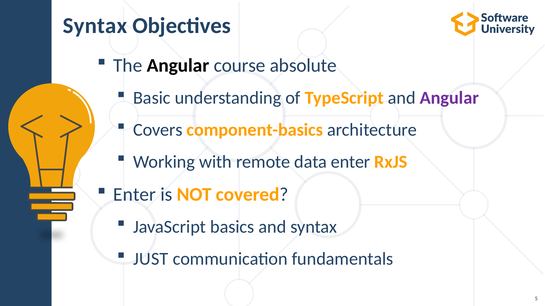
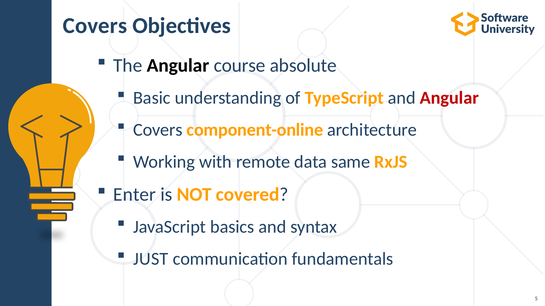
Syntax: Syntax -> Covers (95, 26)
Angular colour: purple -> red (449, 98)
component-basics: component-basics -> component-online (255, 130)
data enter: enter -> same (351, 162)
